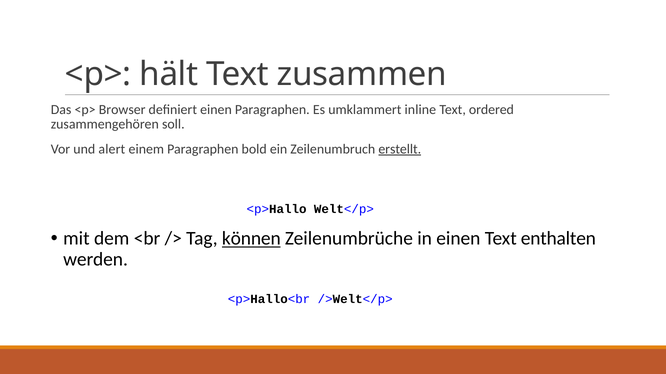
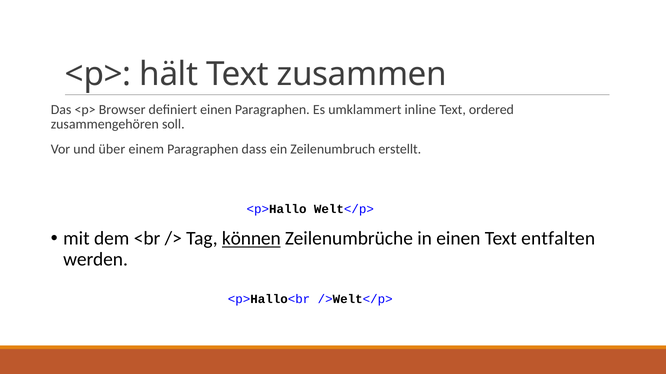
alert: alert -> über (112, 149)
bold: bold -> dass (254, 149)
erstellt underline: present -> none (400, 149)
enthalten: enthalten -> entfalten (558, 239)
